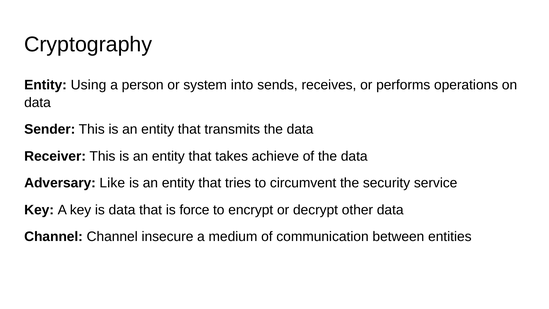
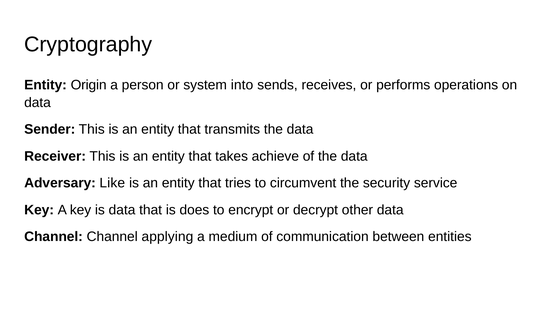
Using: Using -> Origin (89, 85)
force: force -> does (194, 210)
insecure: insecure -> applying (167, 237)
